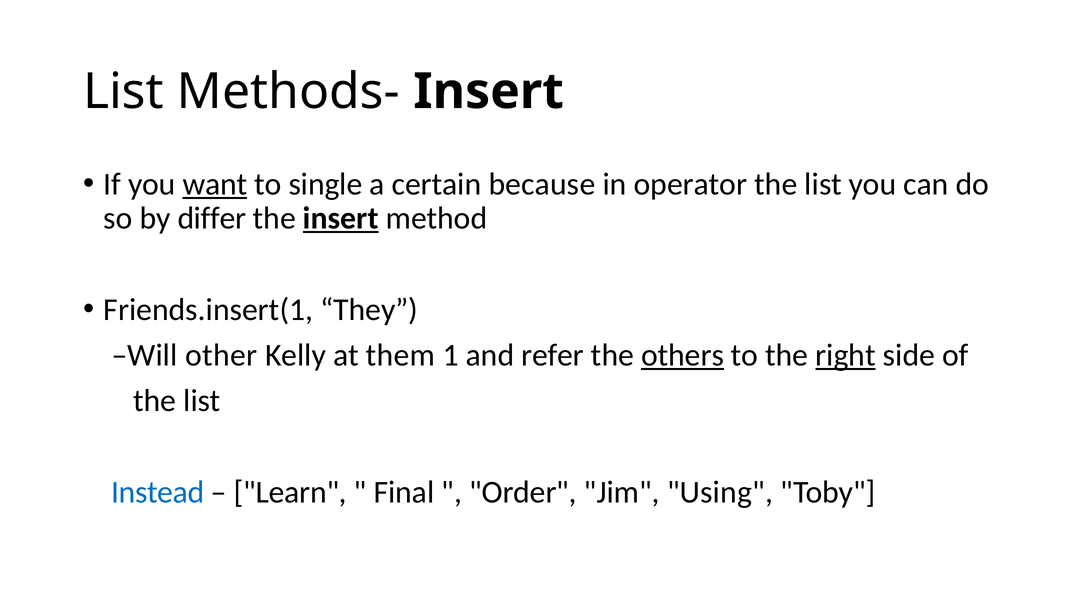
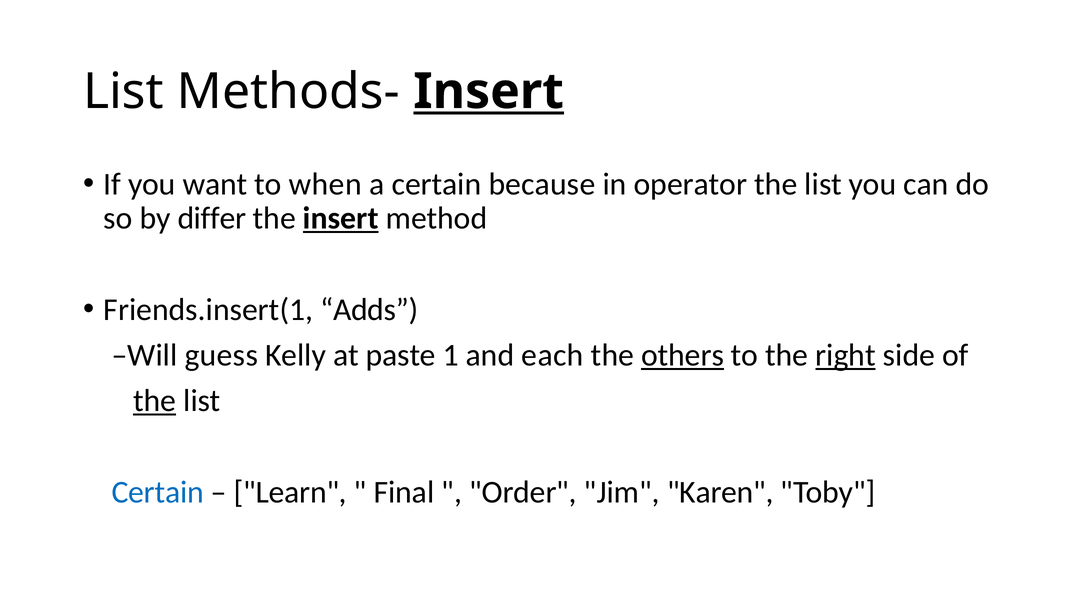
Insert underline: none -> present (489, 91)
want underline: present -> none (215, 184)
single: single -> when (325, 184)
They: They -> Adds (369, 309)
other: other -> guess (221, 355)
them: them -> paste (401, 355)
refer: refer -> each (552, 355)
the underline: none -> present (155, 401)
Instead: Instead -> Certain (158, 492)
Using: Using -> Karen (720, 492)
